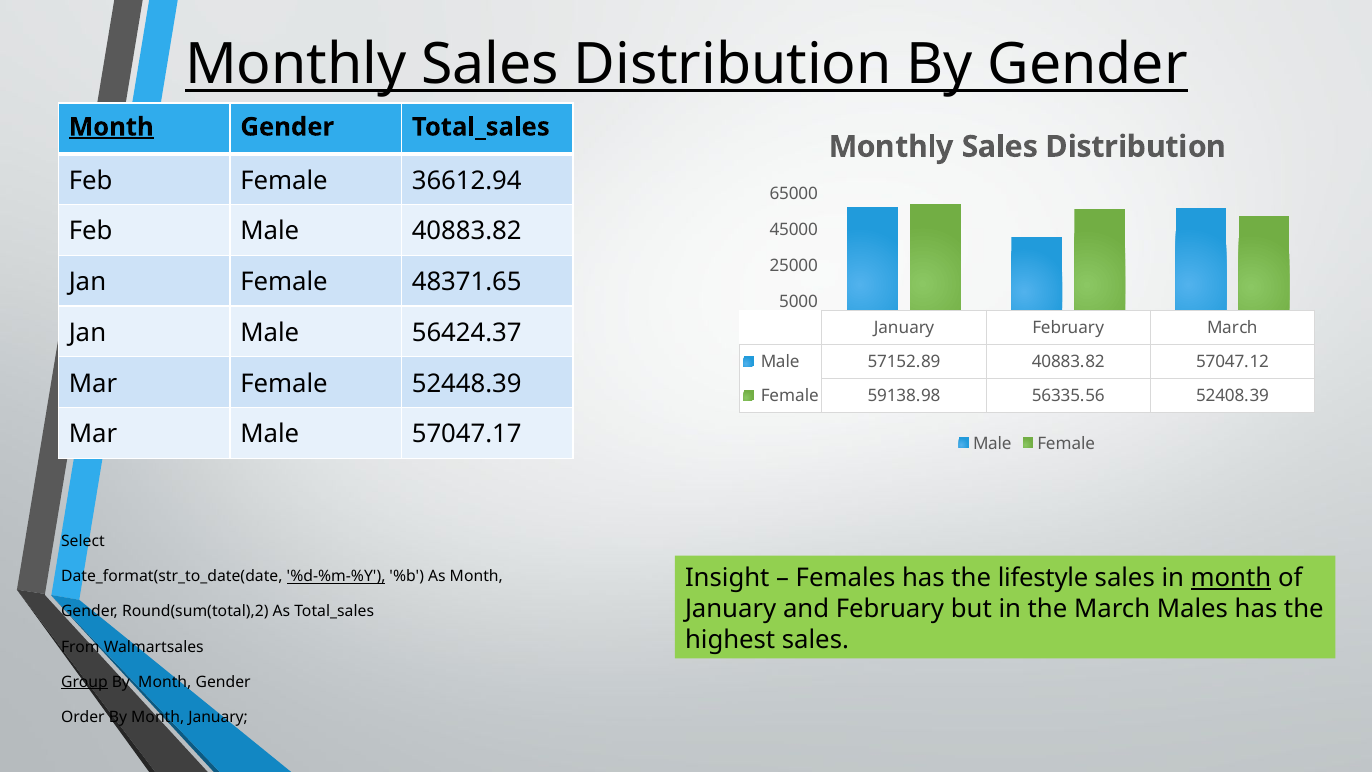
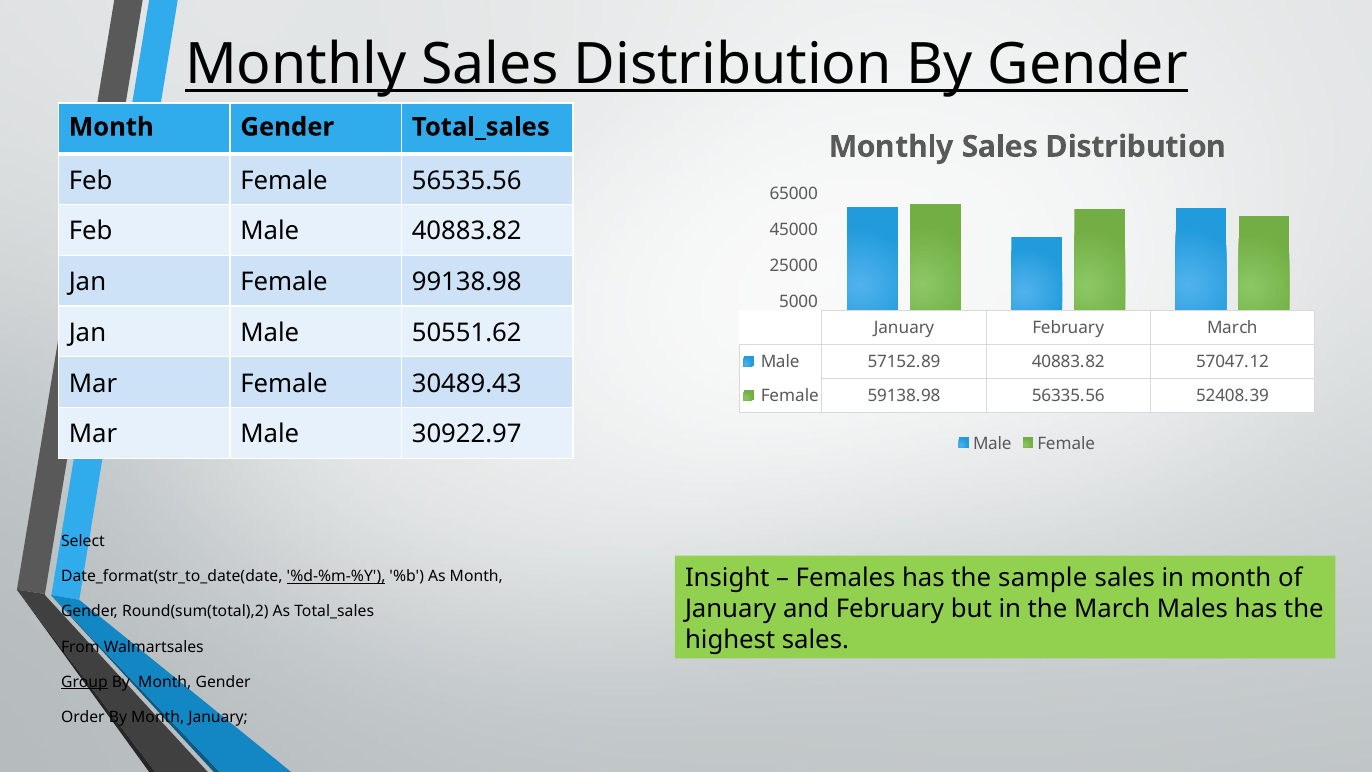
Month underline: present -> none (111, 127)
36612.94: 36612.94 -> 56535.56 (467, 180)
48371.65: 48371.65 -> 99138.98 (467, 282)
56424.37: 56424.37 -> 50551.62 (467, 333)
52448.39: 52448.39 -> 30489.43 (467, 383)
57047.17: 57047.17 -> 30922.97 (467, 434)
lifestyle: lifestyle -> sample (1043, 578)
month underline: present -> none (1231, 578)
